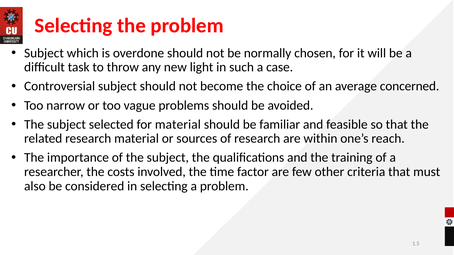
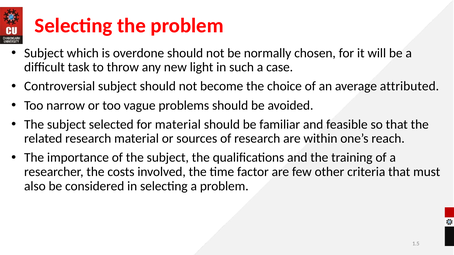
concerned: concerned -> attributed (409, 86)
